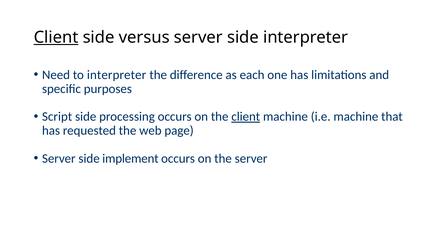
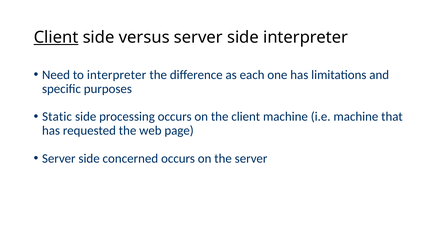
Script: Script -> Static (57, 117)
client underline: present -> none (246, 117)
implement: implement -> concerned (130, 159)
